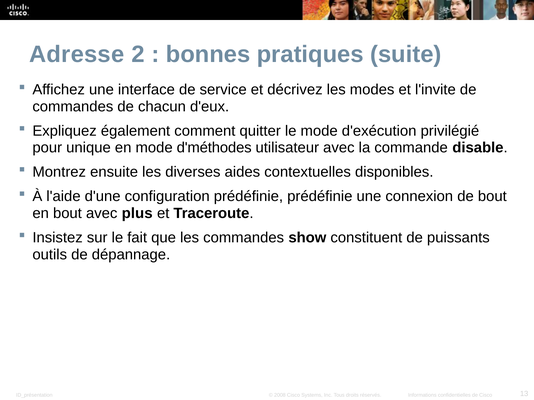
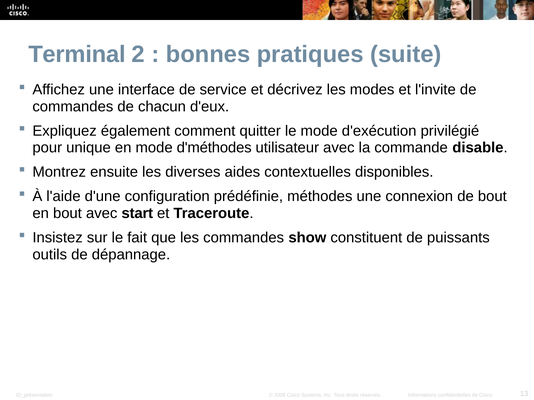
Adresse: Adresse -> Terminal (77, 54)
prédéfinie prédéfinie: prédéfinie -> méthodes (320, 197)
plus: plus -> start (137, 214)
